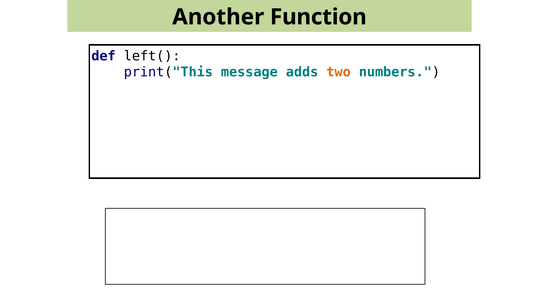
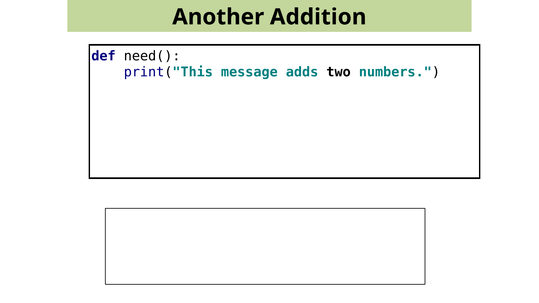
Function: Function -> Addition (318, 17)
left(: left( -> need( (152, 56)
two colour: orange -> black (339, 72)
